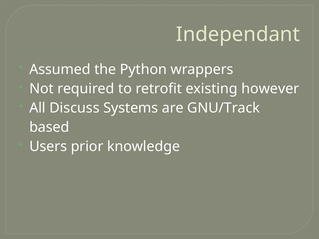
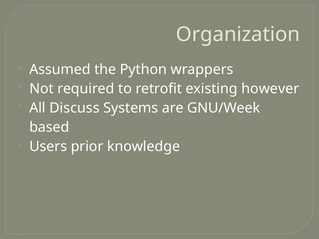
Independant: Independant -> Organization (238, 34)
GNU/Track: GNU/Track -> GNU/Week (224, 108)
